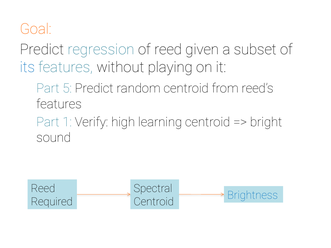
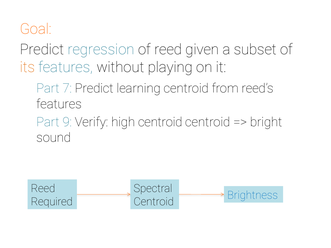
its colour: blue -> orange (27, 67)
5: 5 -> 7 (67, 88)
random: random -> learning (139, 88)
1: 1 -> 9 (67, 122)
high learning: learning -> centroid (160, 122)
